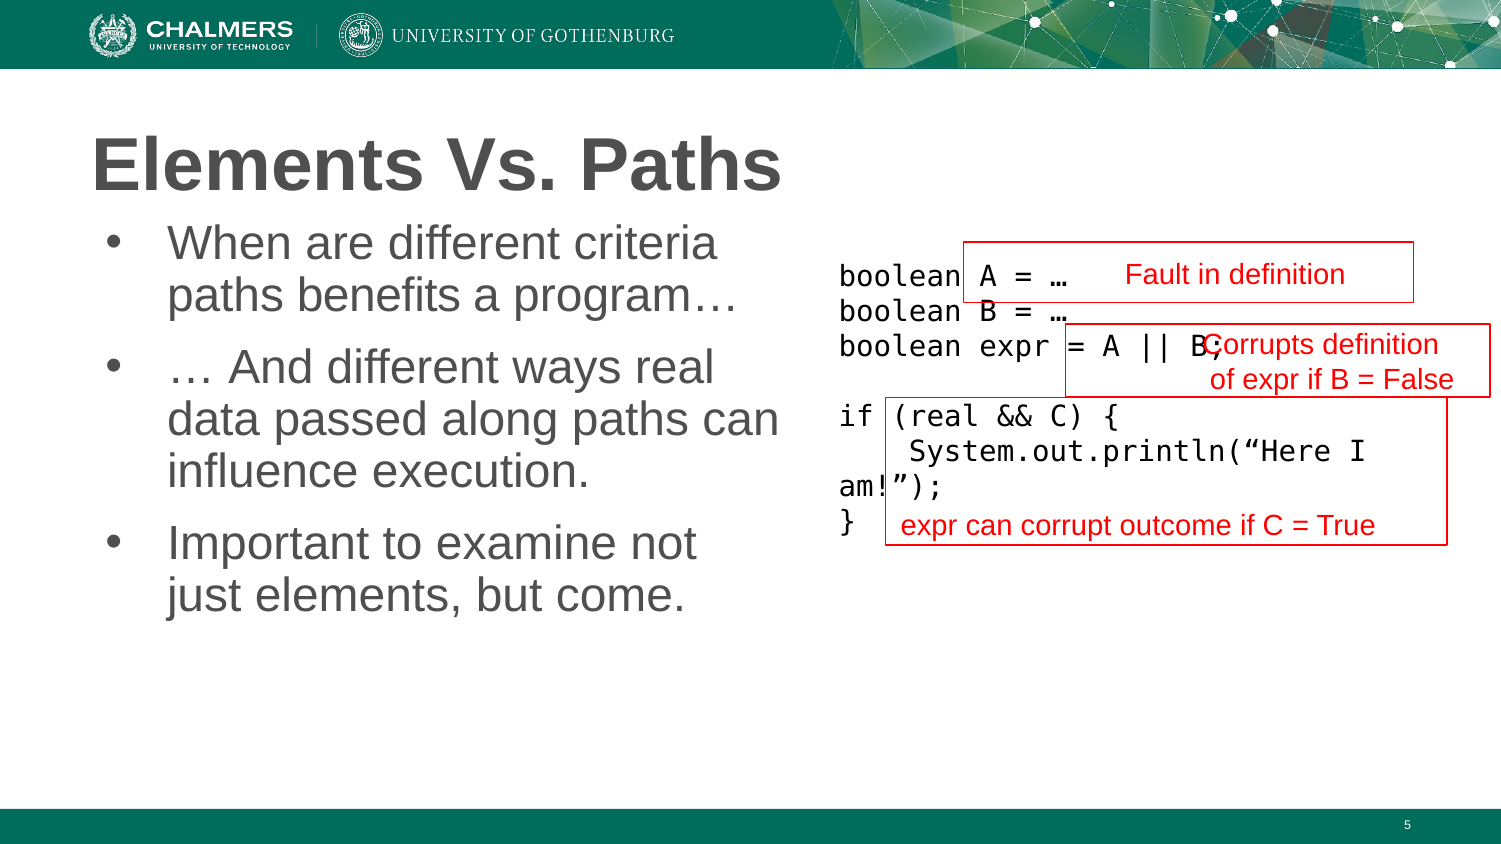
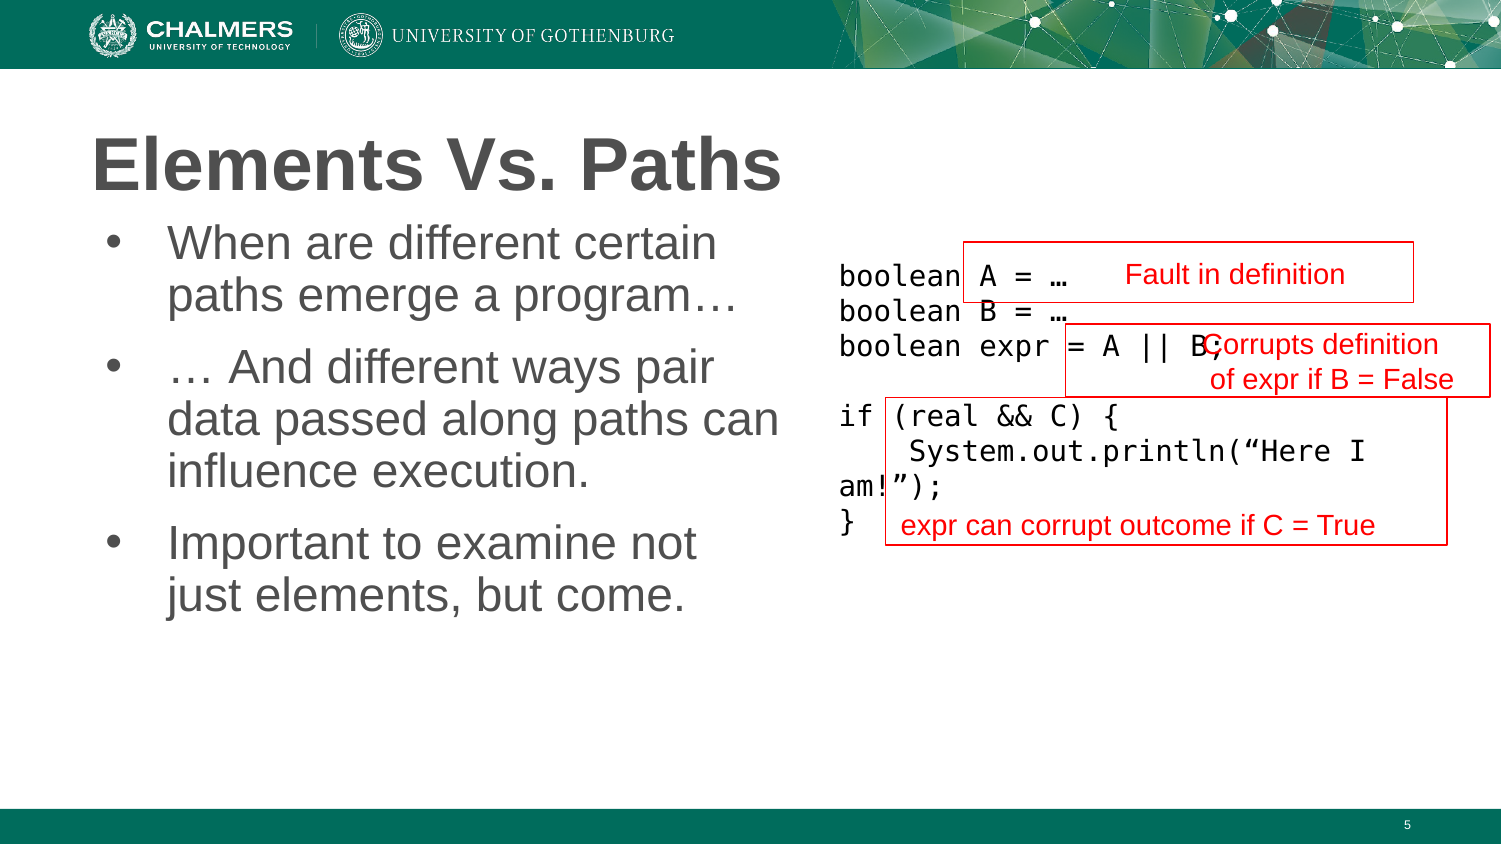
criteria: criteria -> certain (646, 244)
benefits: benefits -> emerge (379, 295)
ways real: real -> pair (675, 368)
